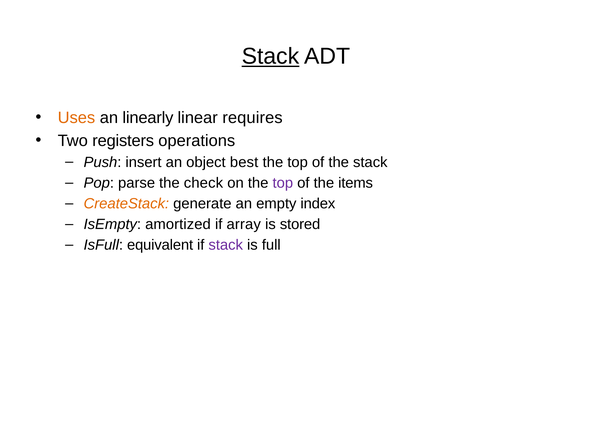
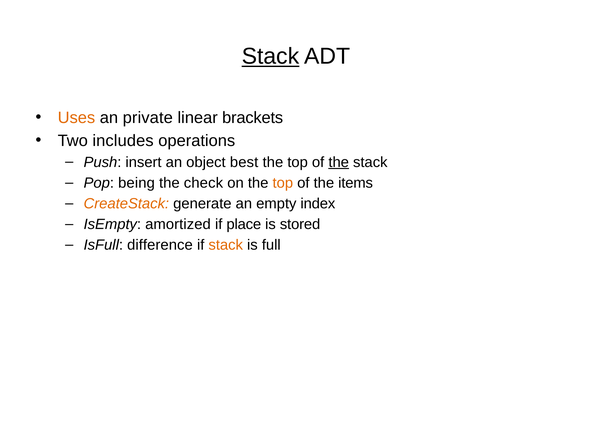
linearly: linearly -> private (148, 118)
requires: requires -> brackets (253, 118)
registers: registers -> includes (123, 141)
the underline: none -> present (339, 162)
parse: parse -> being (136, 183)
top colour: purple -> orange (283, 183)
array: array -> place (244, 224)
equivalent: equivalent -> difference (160, 245)
stack colour: purple -> orange (226, 245)
